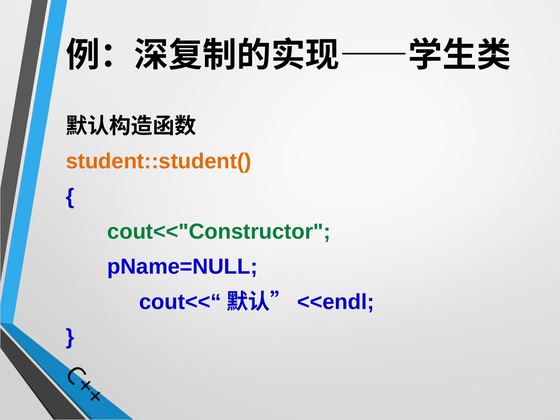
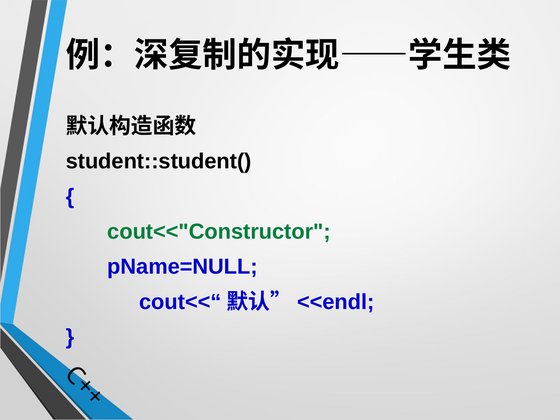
student::student( colour: orange -> black (159, 161)
